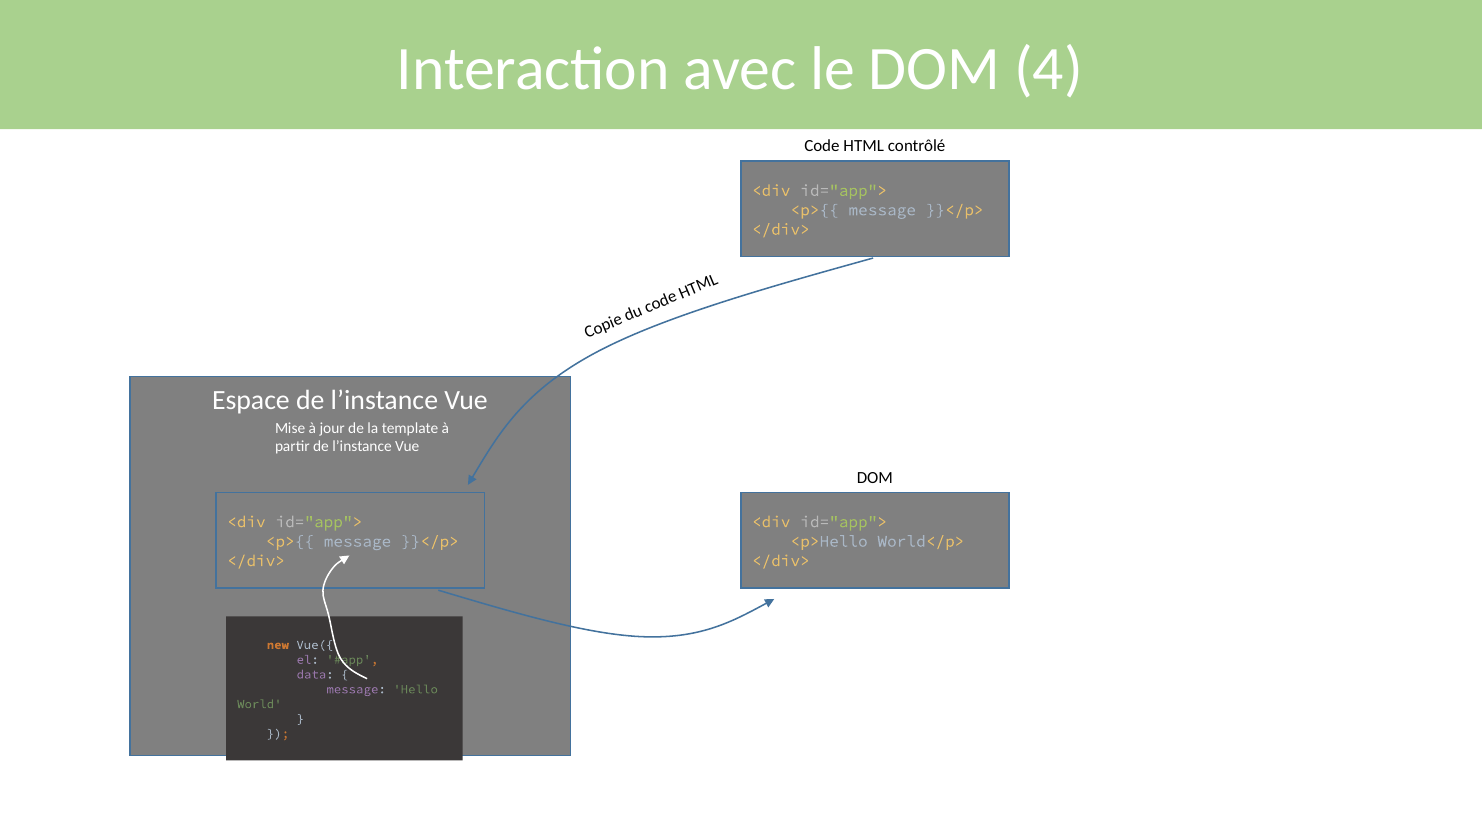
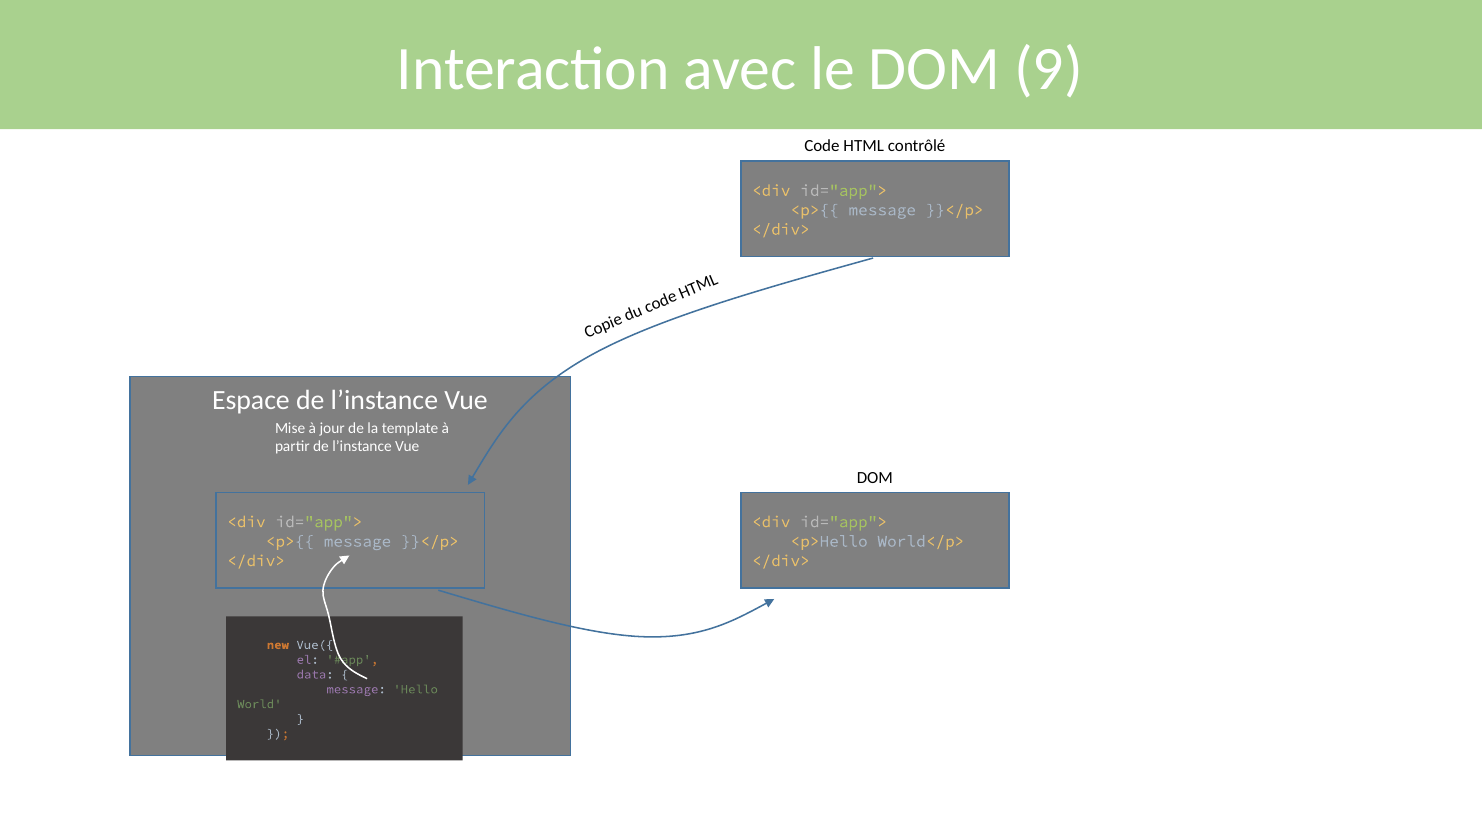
4: 4 -> 9 (1049, 69)
